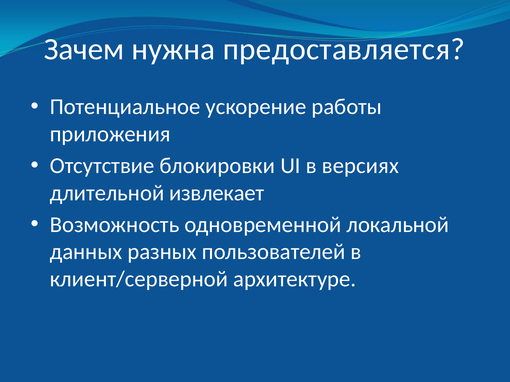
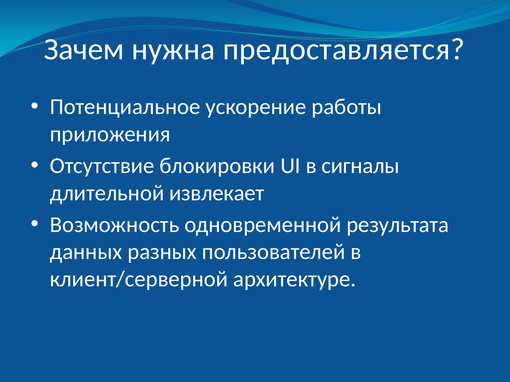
версиях: версиях -> сигналы (361, 166)
локальной: локальной -> результата (398, 225)
